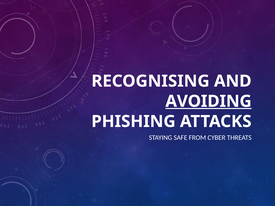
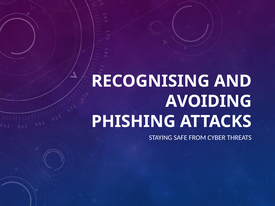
AVOIDING underline: present -> none (209, 101)
